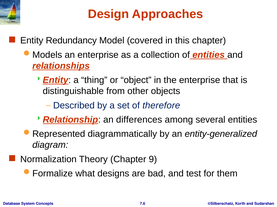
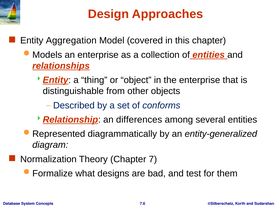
Redundancy: Redundancy -> Aggregation (71, 41)
therefore: therefore -> conforms (161, 106)
9: 9 -> 7 (153, 160)
